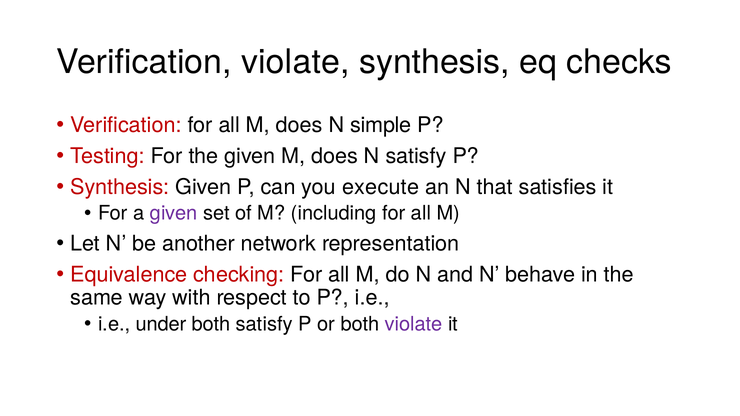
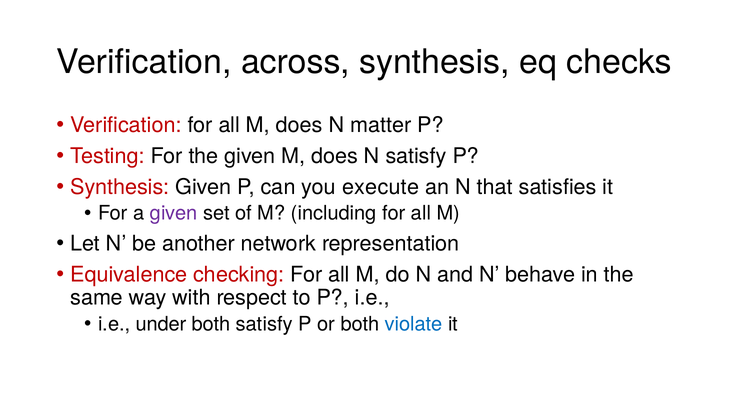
Verification violate: violate -> across (295, 62)
simple: simple -> matter (381, 125)
violate colour: purple -> blue (414, 324)
